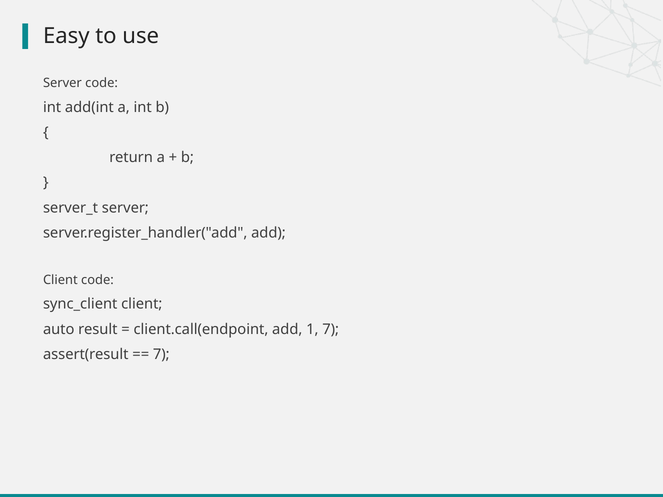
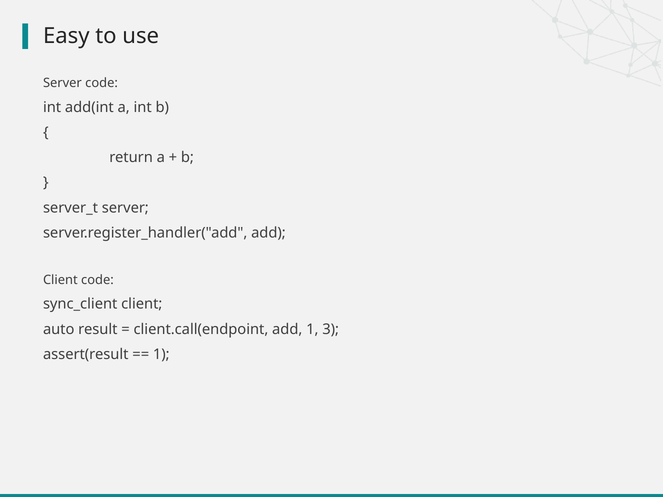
1 7: 7 -> 3 (331, 329)
7: 7 -> 1 (161, 354)
